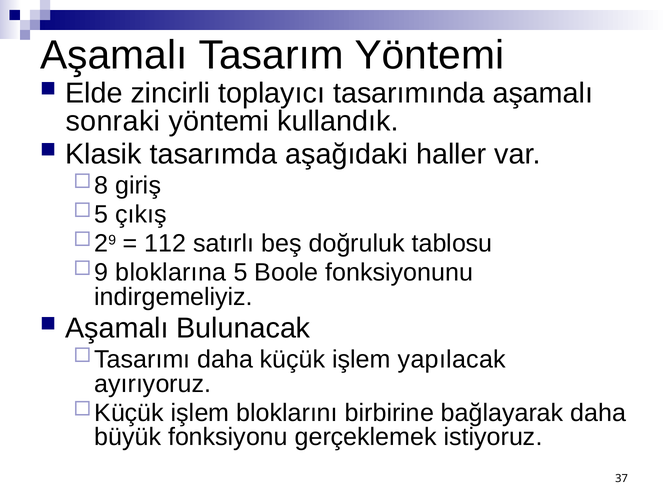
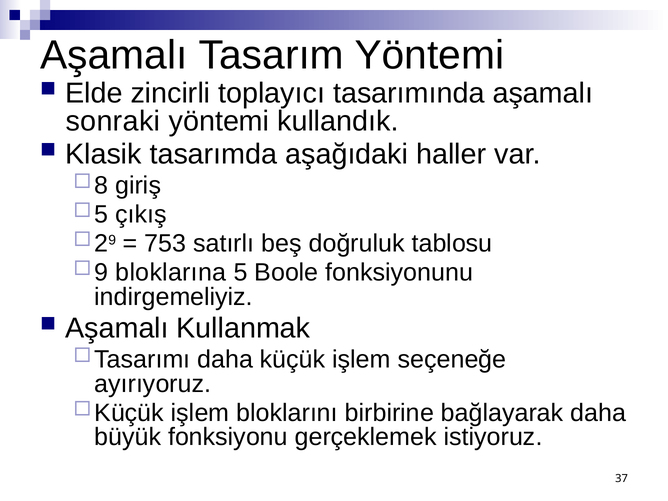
112: 112 -> 753 (165, 244)
Bulunacak: Bulunacak -> Kullanmak (243, 328)
yapılacak: yapılacak -> seçeneğe (452, 359)
